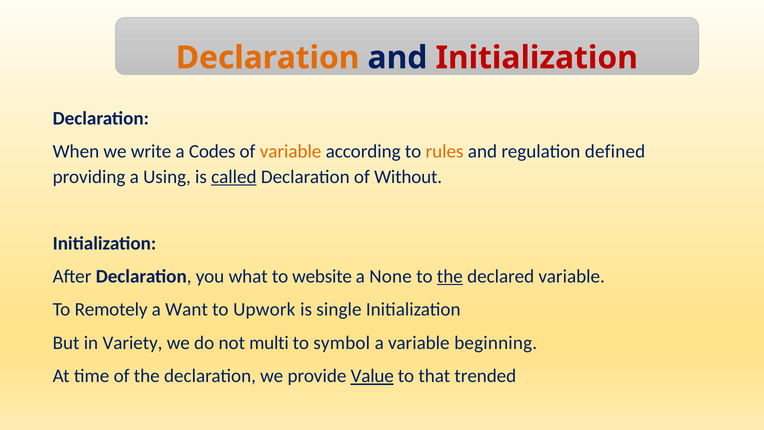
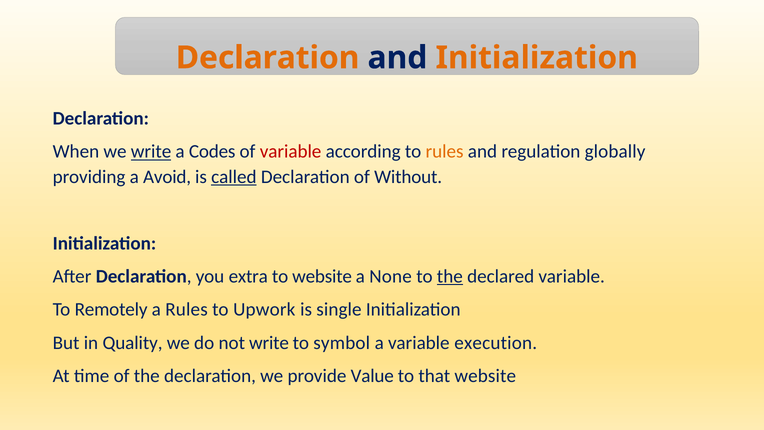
Initialization colour: red -> orange (537, 58)
write underline: none -> present (151, 152)
variable colour: orange -> red (291, 152)
defined: defined -> globally (615, 152)
Using: Using -> Avoid (167, 177)
what: what -> extra (248, 276)
a Want: Want -> Rules (187, 309)
Variety: Variety -> Quality (133, 343)
not multi: multi -> write (269, 343)
beginning: beginning -> execution (496, 343)
Value underline: present -> none (372, 376)
that trended: trended -> website (485, 376)
